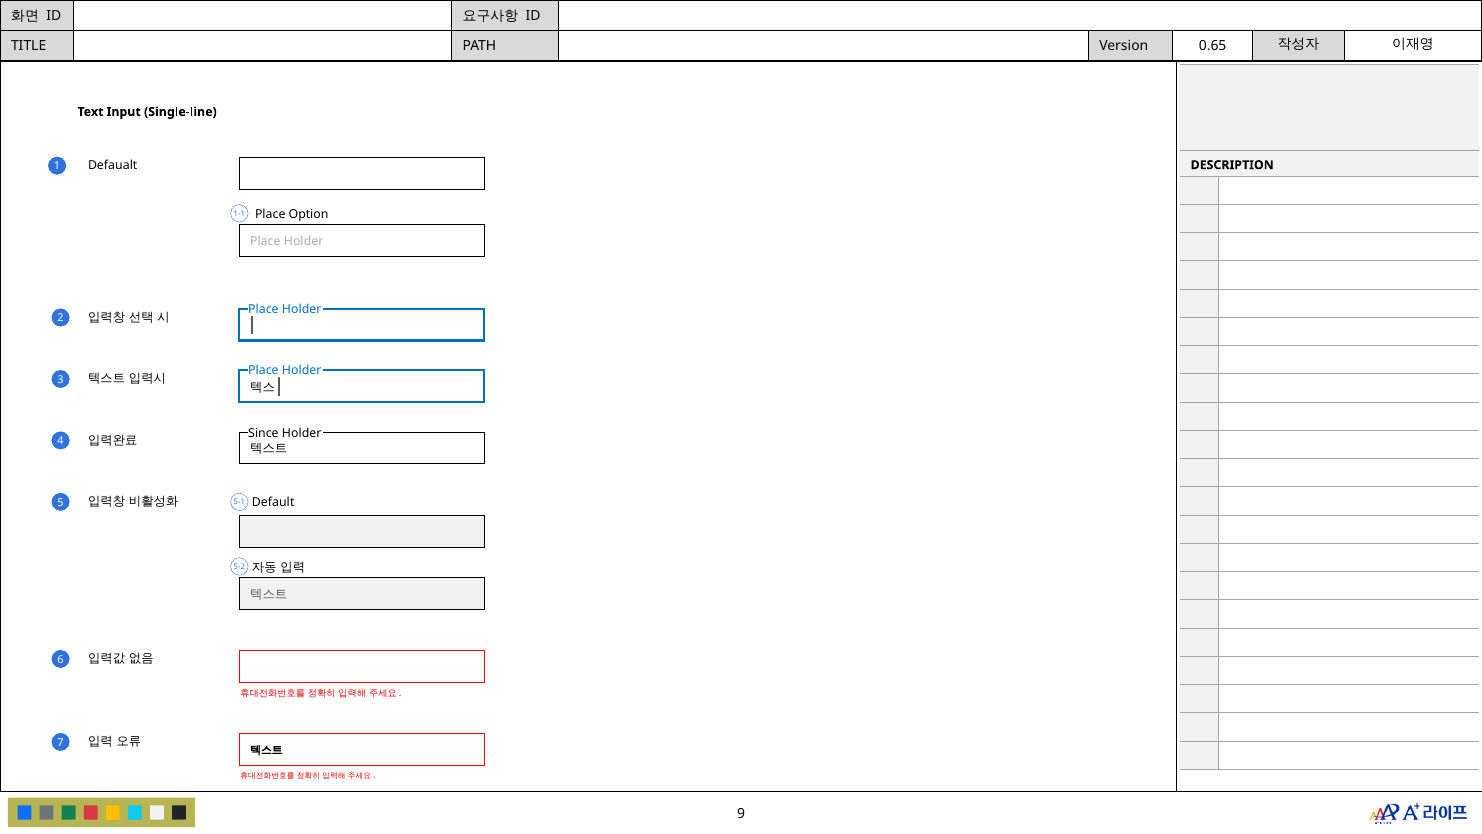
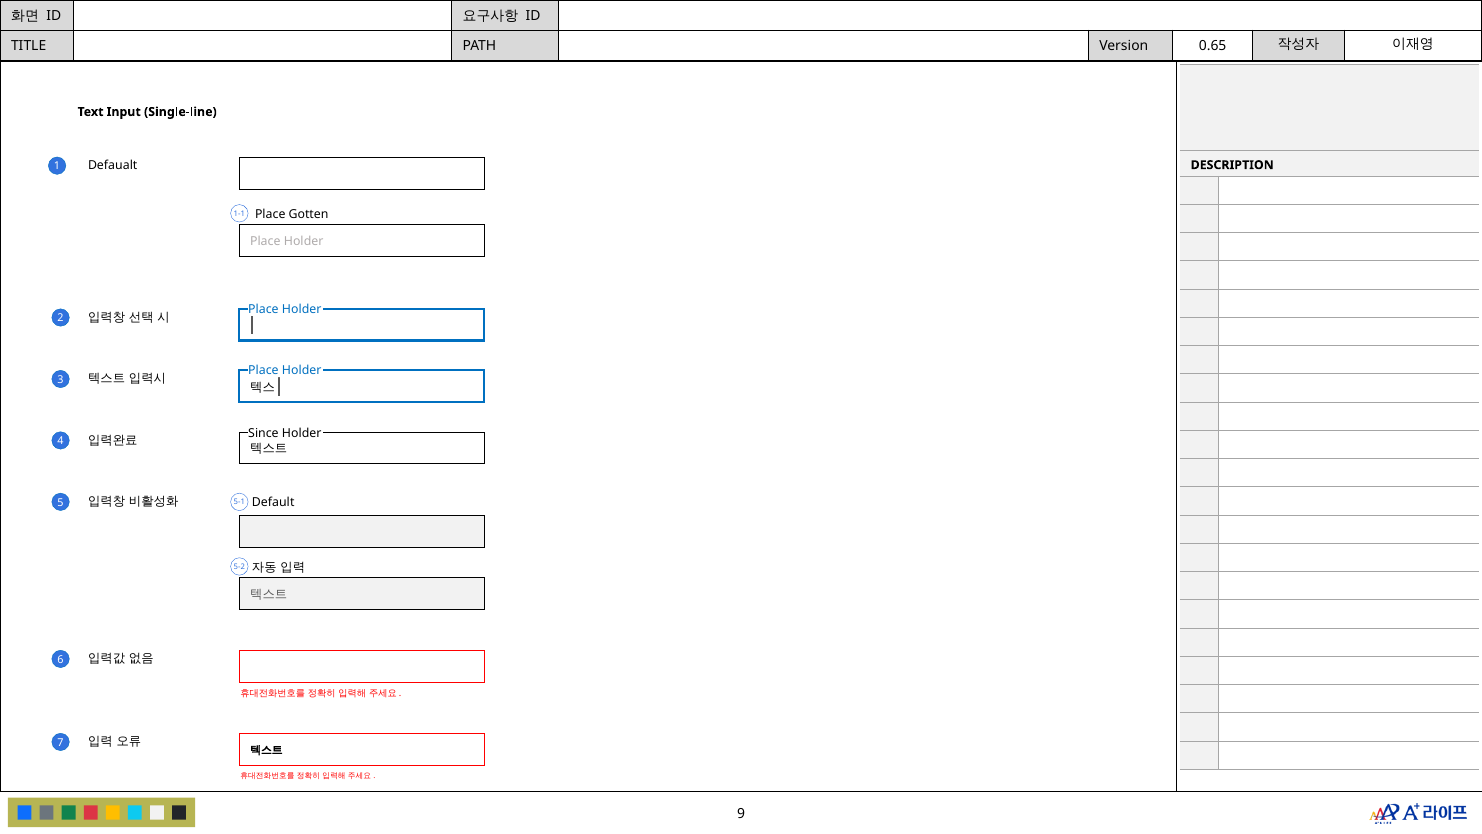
Option: Option -> Gotten (309, 214)
